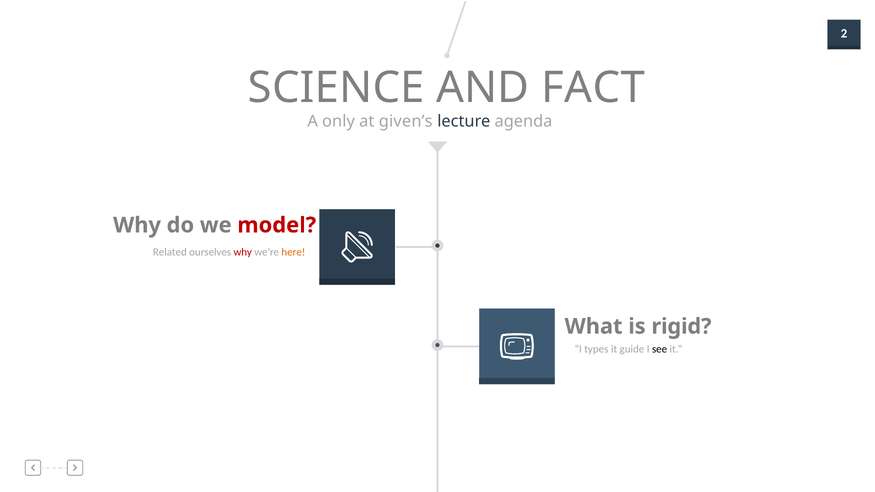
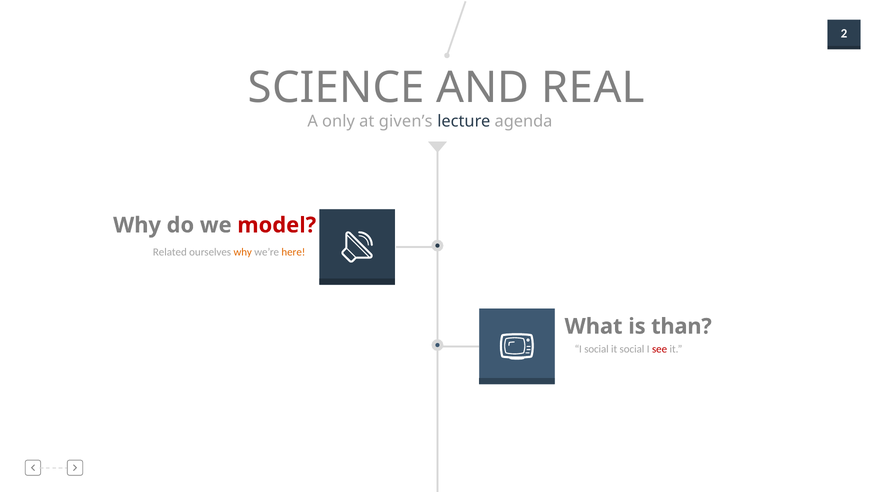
FACT: FACT -> REAL (593, 88)
why colour: red -> orange (243, 252)
rigid: rigid -> than (681, 327)
I types: types -> social (596, 349)
it guide: guide -> social (632, 349)
see colour: black -> red (660, 349)
